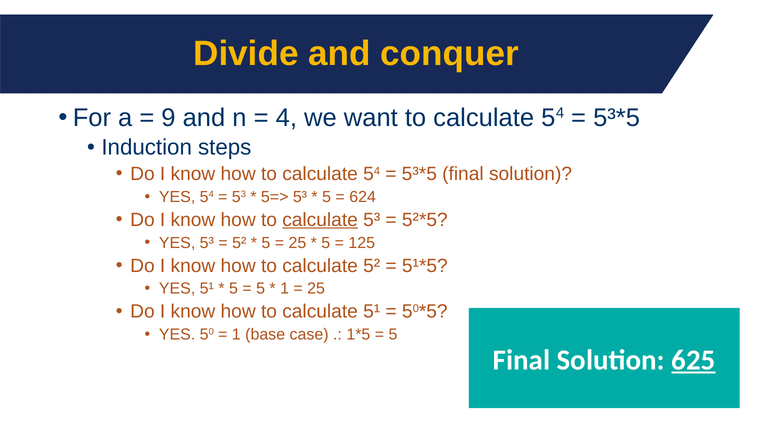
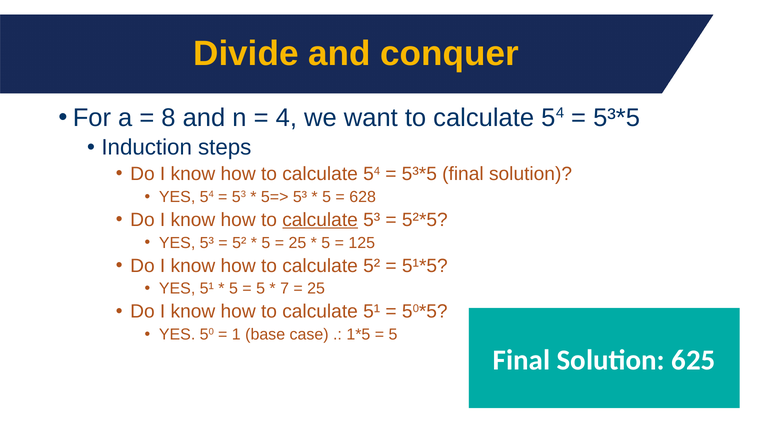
9: 9 -> 8 (168, 118)
624: 624 -> 628 (363, 197)
1: 1 -> 7 (285, 289)
625 underline: present -> none (693, 360)
